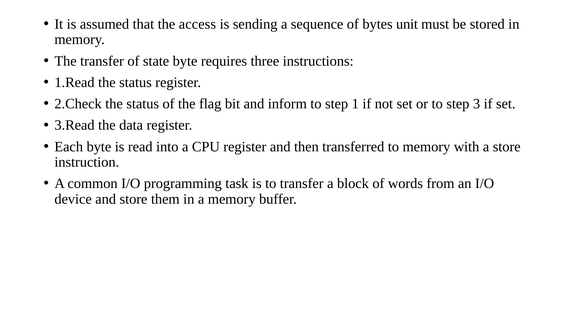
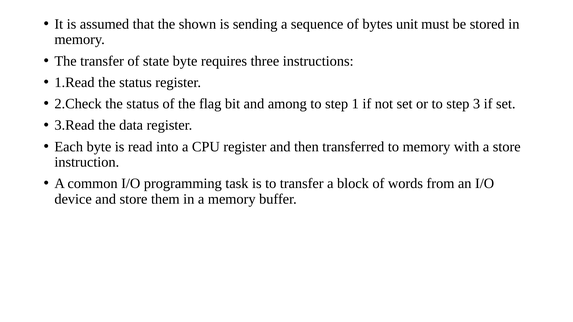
access: access -> shown (197, 24)
inform: inform -> among (287, 104)
